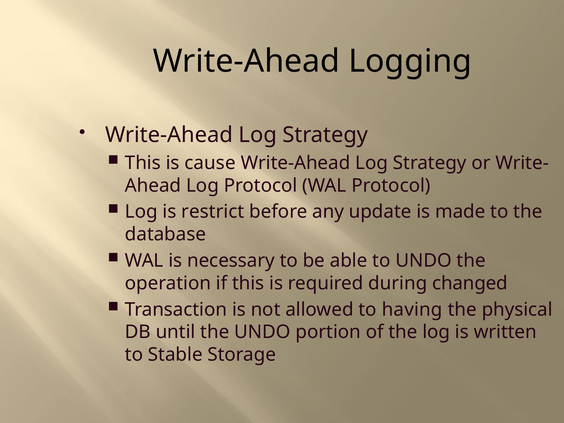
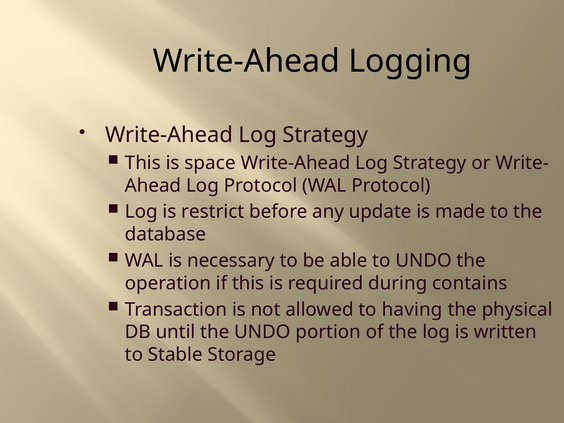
cause: cause -> space (210, 163)
changed: changed -> contains (470, 283)
